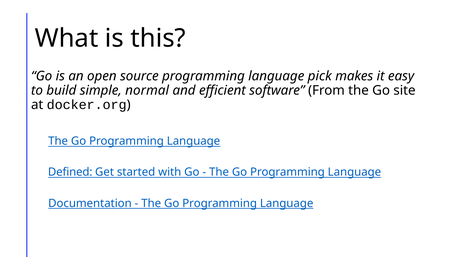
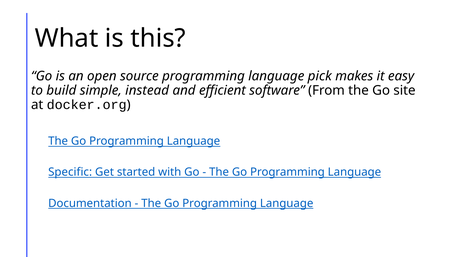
normal: normal -> instead (147, 90)
Defined: Defined -> Specific (70, 172)
